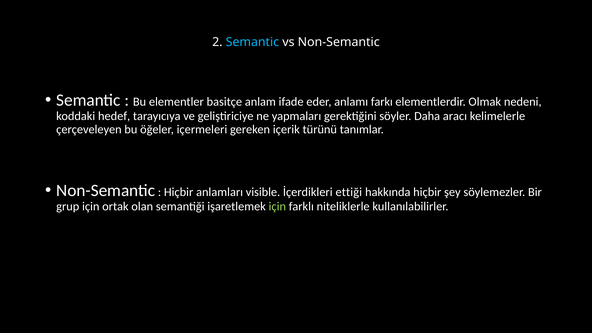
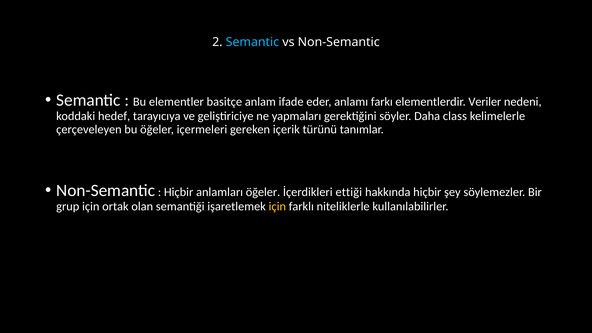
Olmak: Olmak -> Veriler (485, 102)
aracı: aracı -> class (455, 116)
anlamları visible: visible -> öğeler (263, 192)
için colour: light green -> yellow (277, 207)
